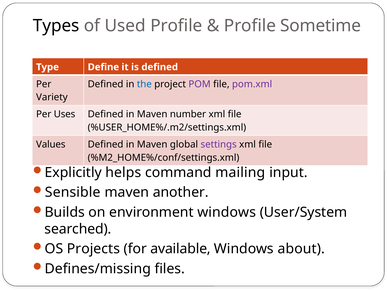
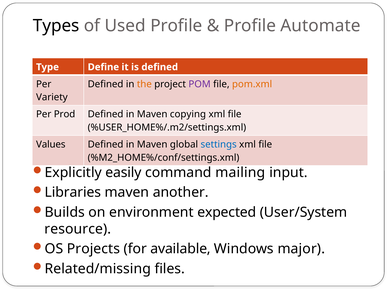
Sometime: Sometime -> Automate (320, 26)
the colour: blue -> orange (144, 84)
pom.xml colour: purple -> orange (252, 84)
Uses: Uses -> Prod (65, 114)
number: number -> copying (188, 114)
settings colour: purple -> blue (219, 145)
helps: helps -> easily (123, 173)
Sensible: Sensible -> Libraries (73, 192)
environment windows: windows -> expected (227, 212)
searched: searched -> resource (78, 229)
about: about -> major (301, 249)
Defines/missing: Defines/missing -> Related/missing (98, 269)
